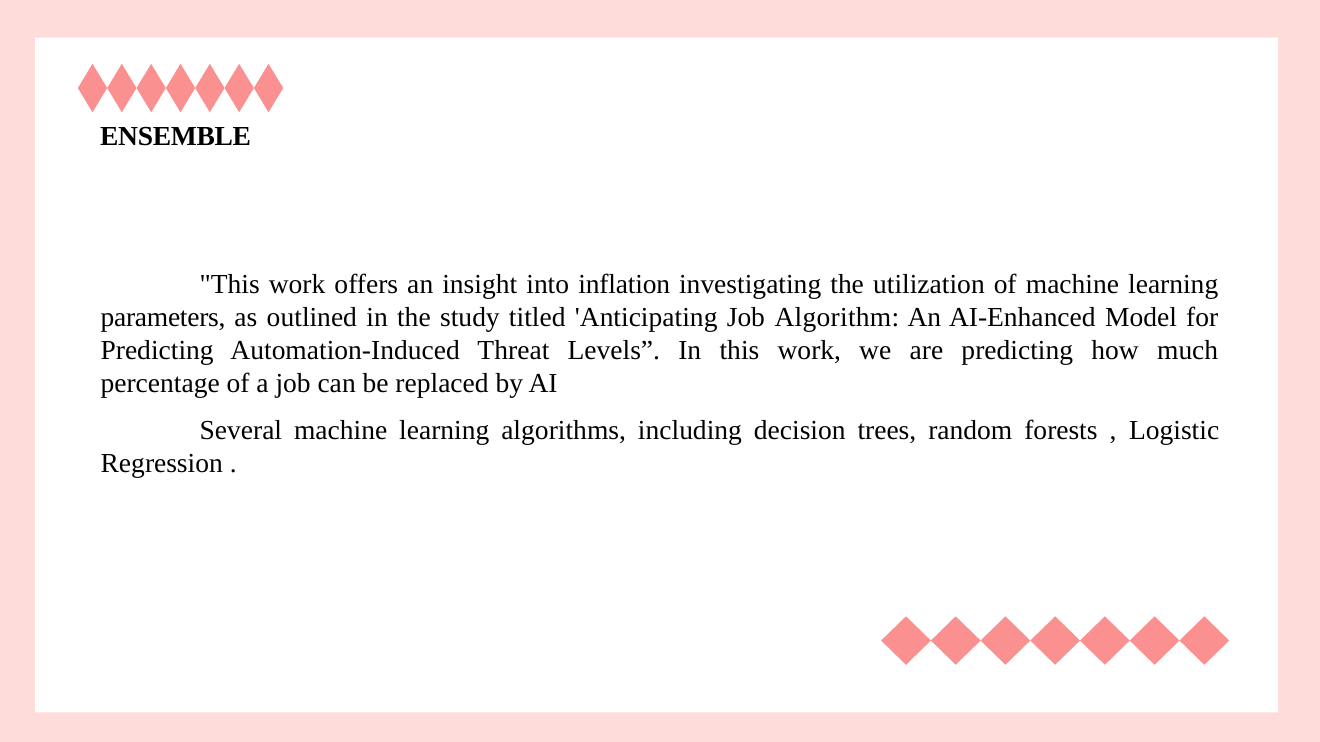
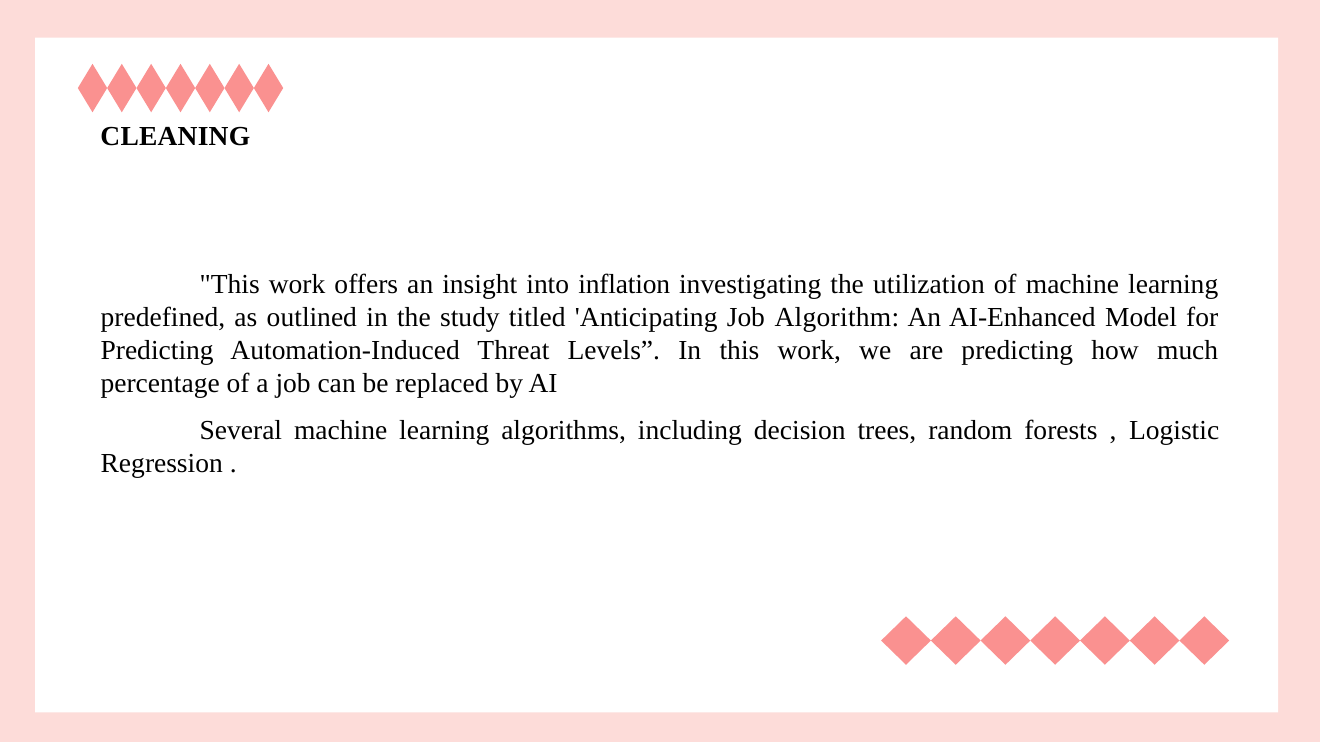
ENSEMBLE: ENSEMBLE -> CLEANING (175, 137)
parameters: parameters -> predefined (163, 318)
